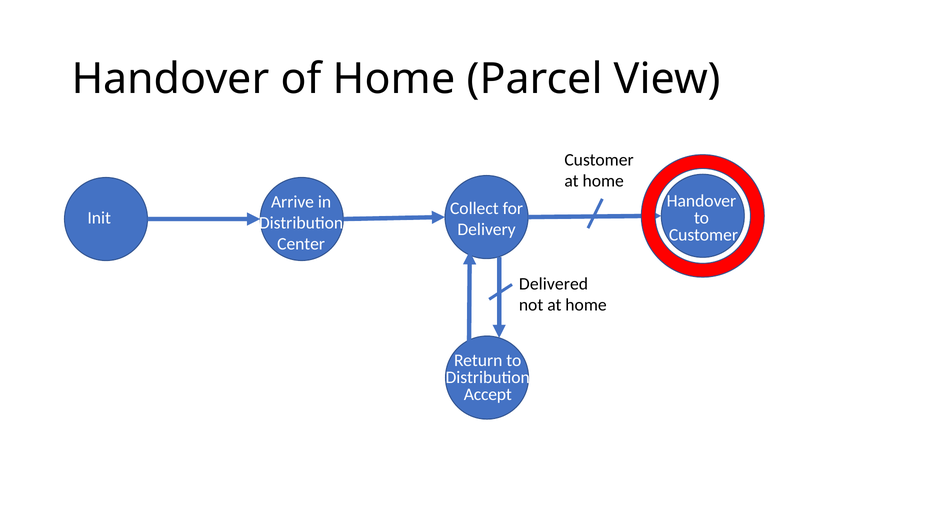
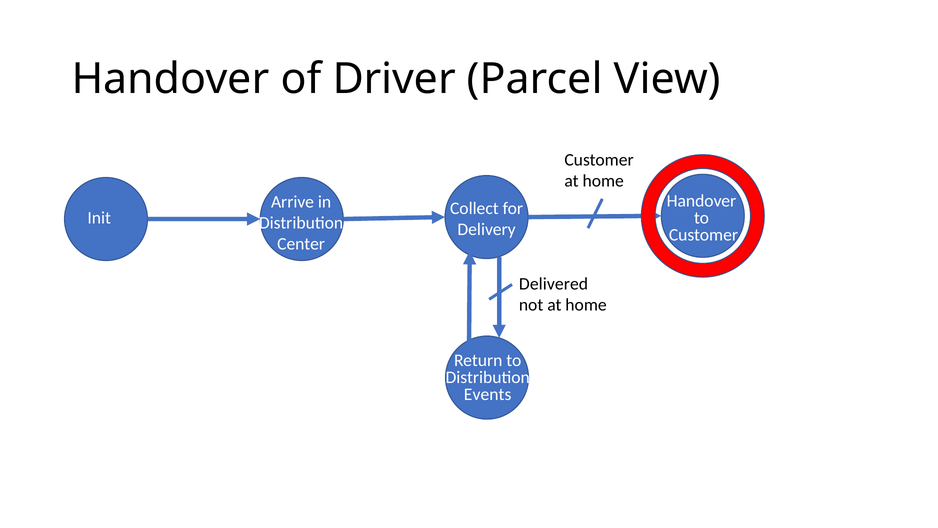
of Home: Home -> Driver (394, 79)
Accept: Accept -> Events (488, 394)
